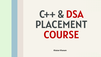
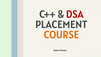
COURSE colour: red -> orange (61, 35)
